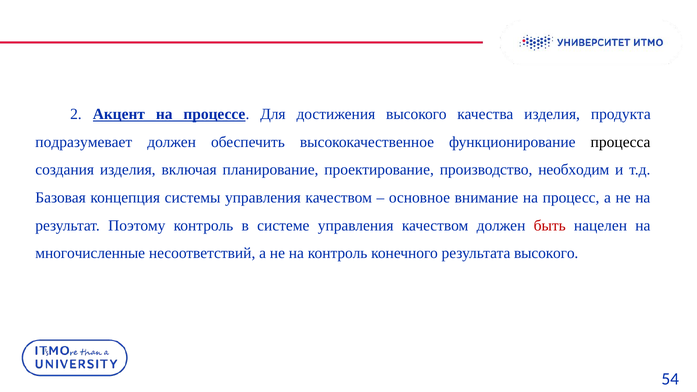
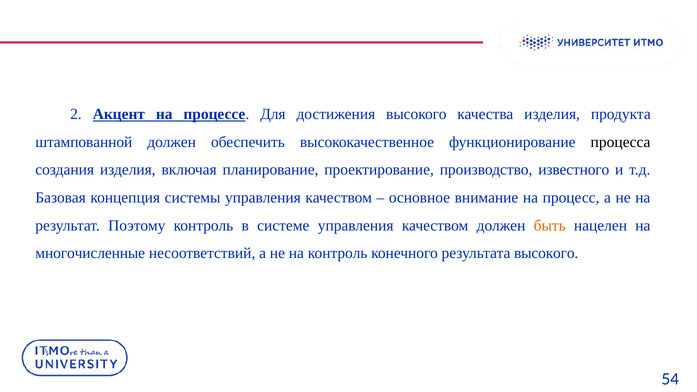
подразумевает: подразумевает -> штампованной (84, 142)
необходим: необходим -> известного (574, 170)
быть colour: red -> orange (550, 226)
